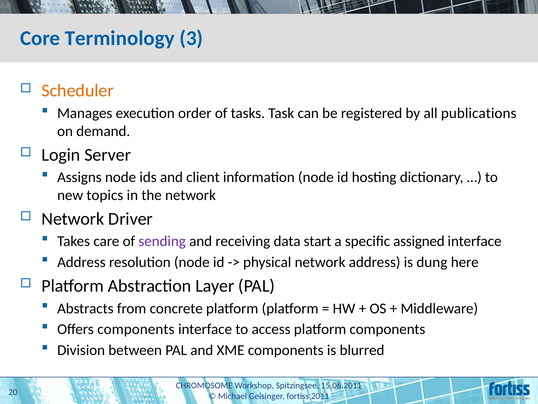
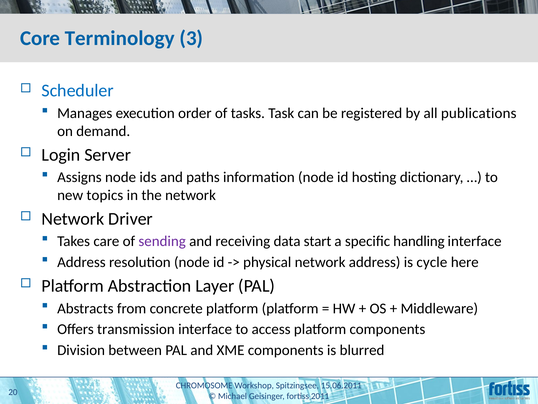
Scheduler colour: orange -> blue (78, 91)
client: client -> paths (203, 177)
assigned: assigned -> handling (419, 241)
dung: dung -> cycle (432, 262)
Offers components: components -> transmission (136, 329)
